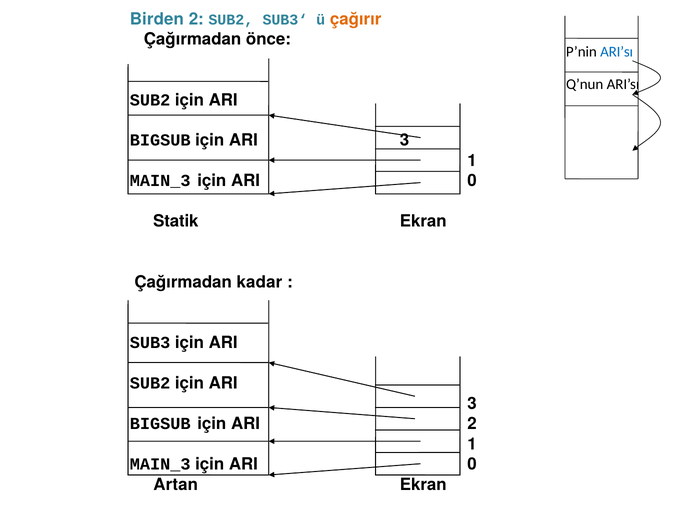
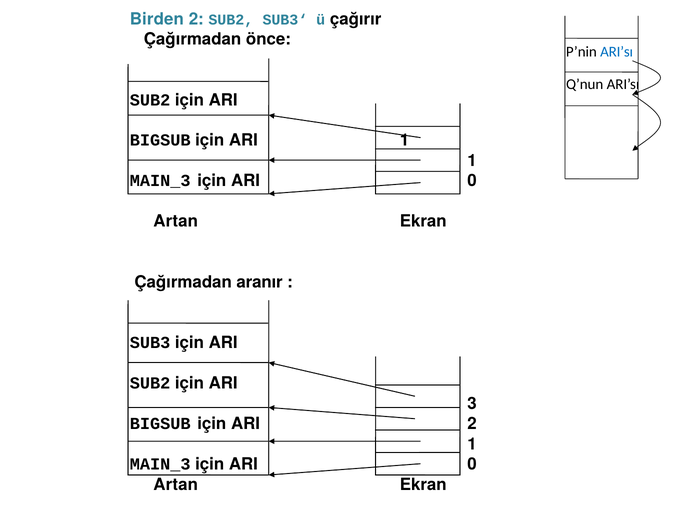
çağırır colour: orange -> black (356, 19)
BIGSUB için ARI 3: 3 -> 1 (404, 140)
Statik: Statik -> Artan (176, 221)
kadar: kadar -> aranır (260, 282)
